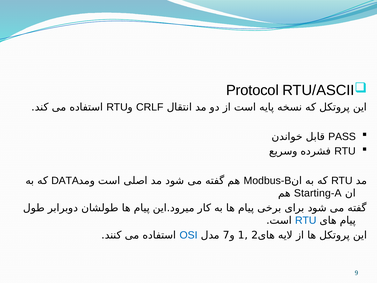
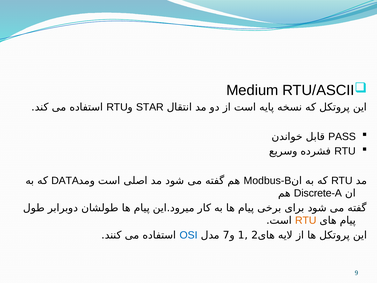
Protocol: Protocol -> Medium (252, 90)
CRLF: CRLF -> STAR (150, 107)
Starting-A: Starting-A -> Discrete-A (318, 193)
RTU colour: blue -> orange (306, 220)
